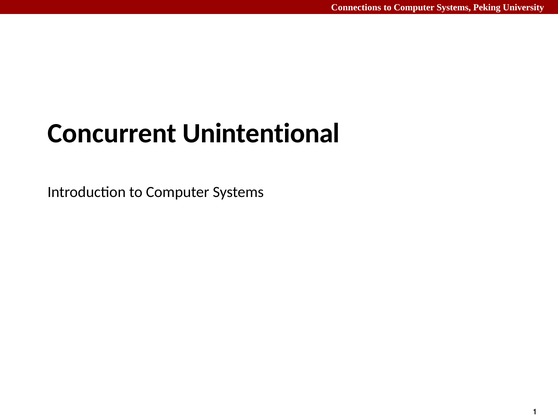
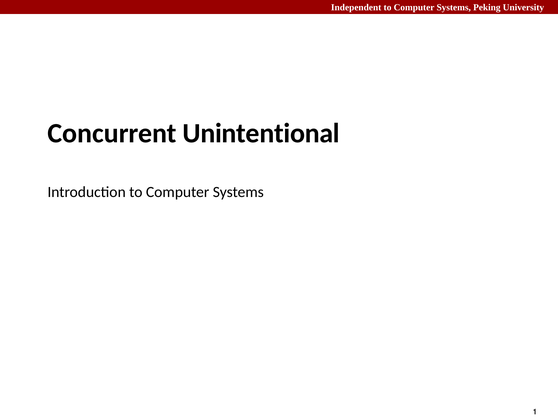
Connections: Connections -> Independent (356, 7)
